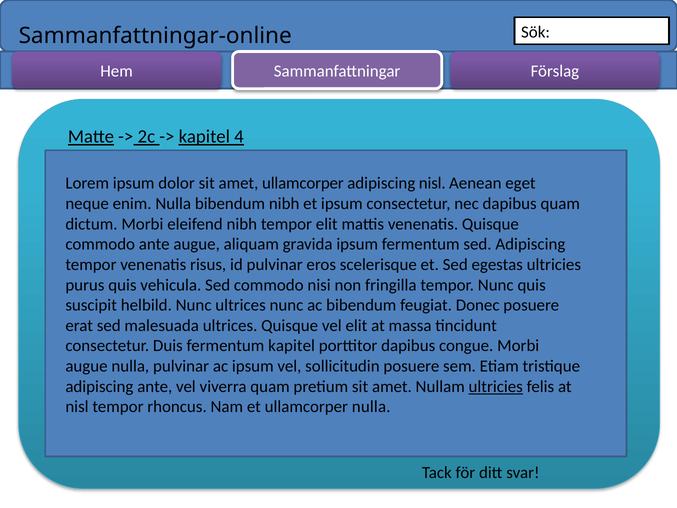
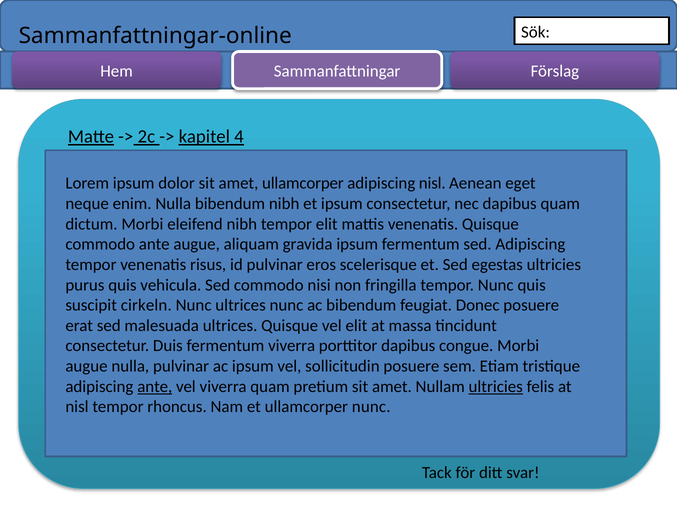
helbild: helbild -> cirkeln (146, 305)
fermentum kapitel: kapitel -> viverra (292, 346)
ante underline: none -> present (155, 386)
ullamcorper nulla: nulla -> nunc (371, 407)
